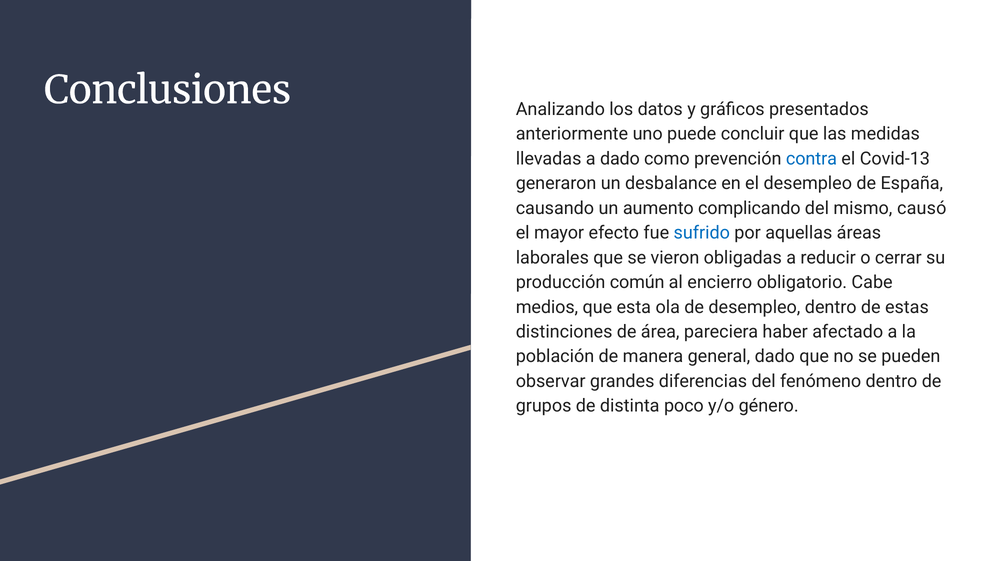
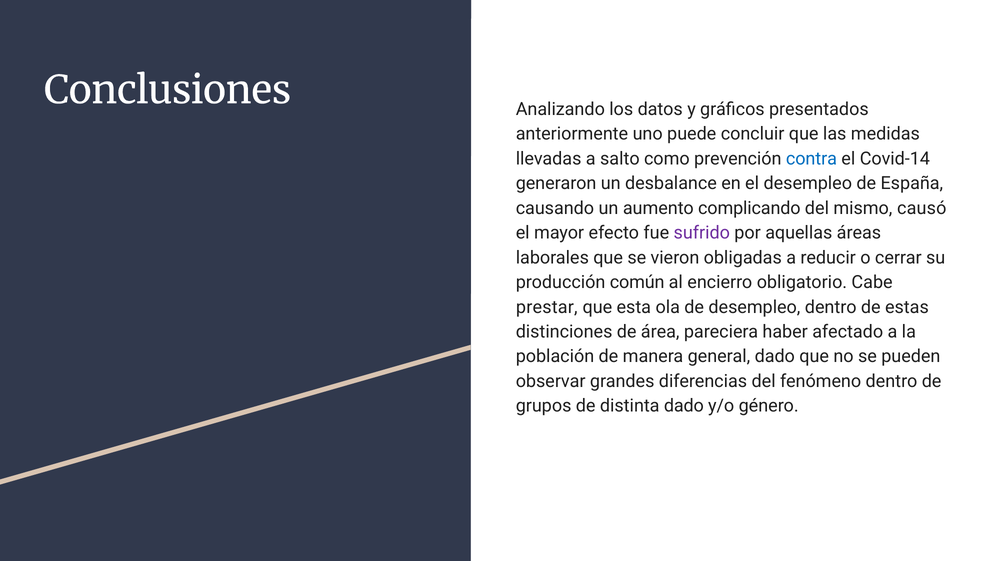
a dado: dado -> salto (620, 159)
Covid-13: Covid-13 -> Covid-14 (895, 159)
sufrido colour: blue -> purple (702, 233)
medios: medios -> prestar (547, 307)
distinta poco: poco -> dado (684, 406)
